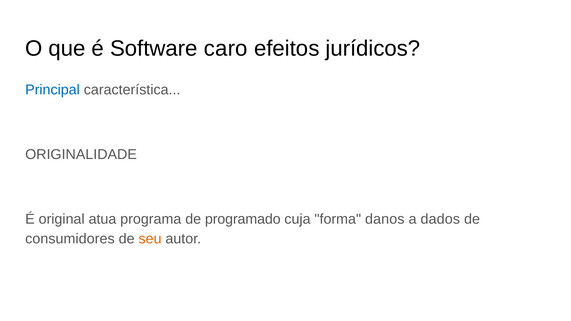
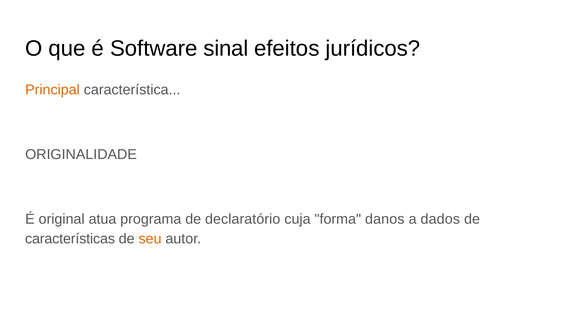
caro: caro -> sinal (226, 48)
Principal colour: blue -> orange (52, 90)
programado: programado -> declaratório (243, 219)
consumidores: consumidores -> características (70, 239)
